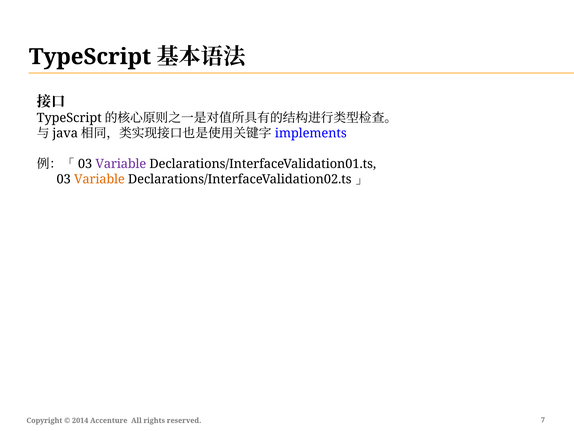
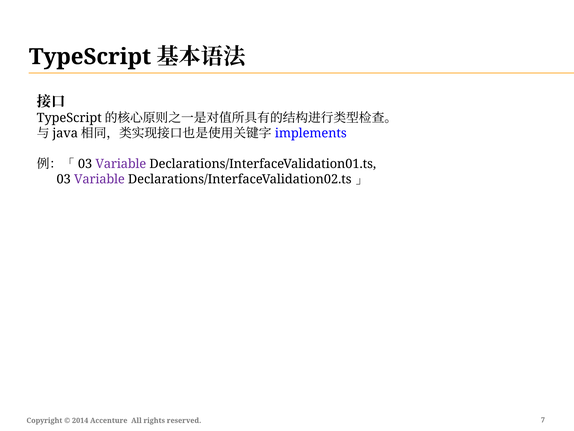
Variable colour: orange -> purple (99, 179)
